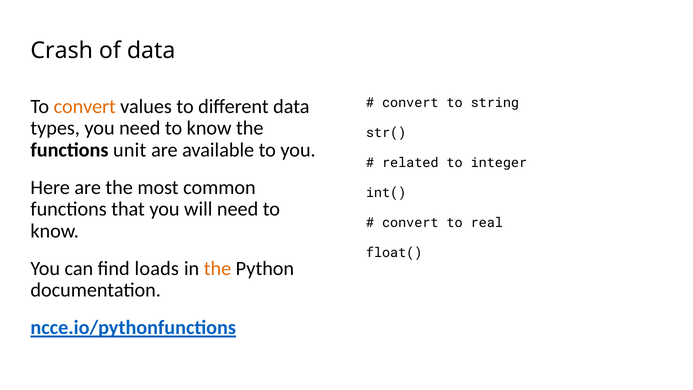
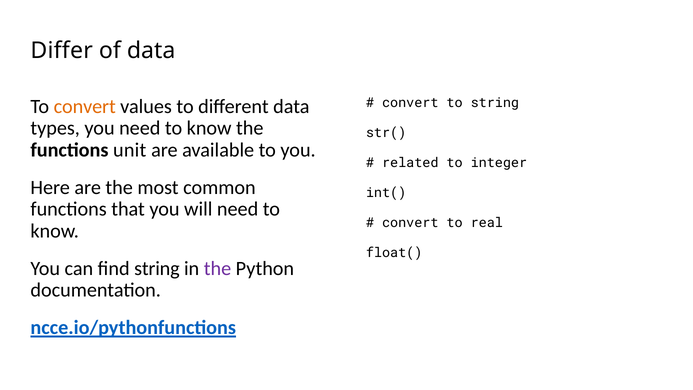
Crash: Crash -> Differ (62, 51)
find loads: loads -> string (157, 268)
the colour: orange -> purple (217, 268)
